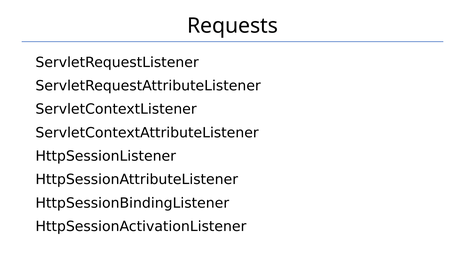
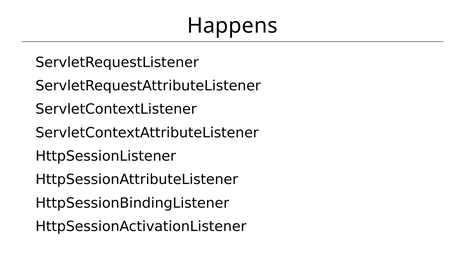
Requests: Requests -> Happens (232, 26)
